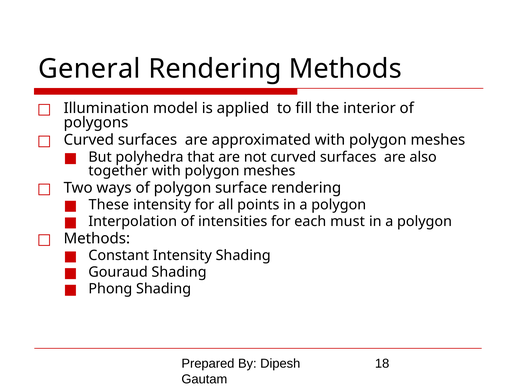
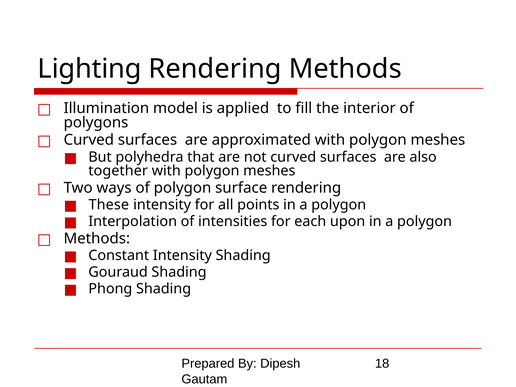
General: General -> Lighting (90, 69)
must: must -> upon (348, 221)
